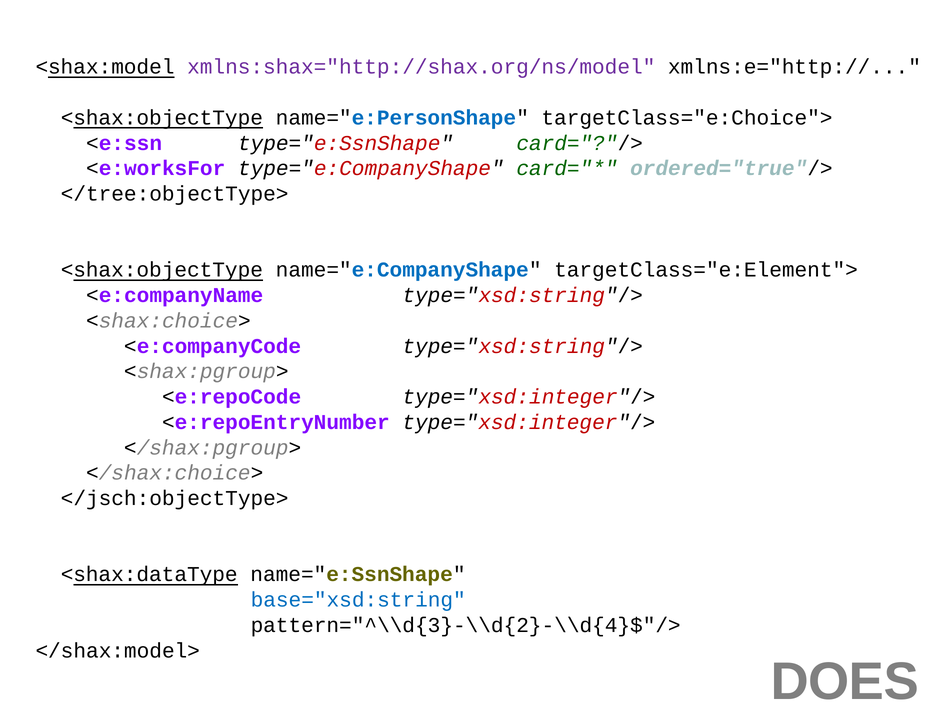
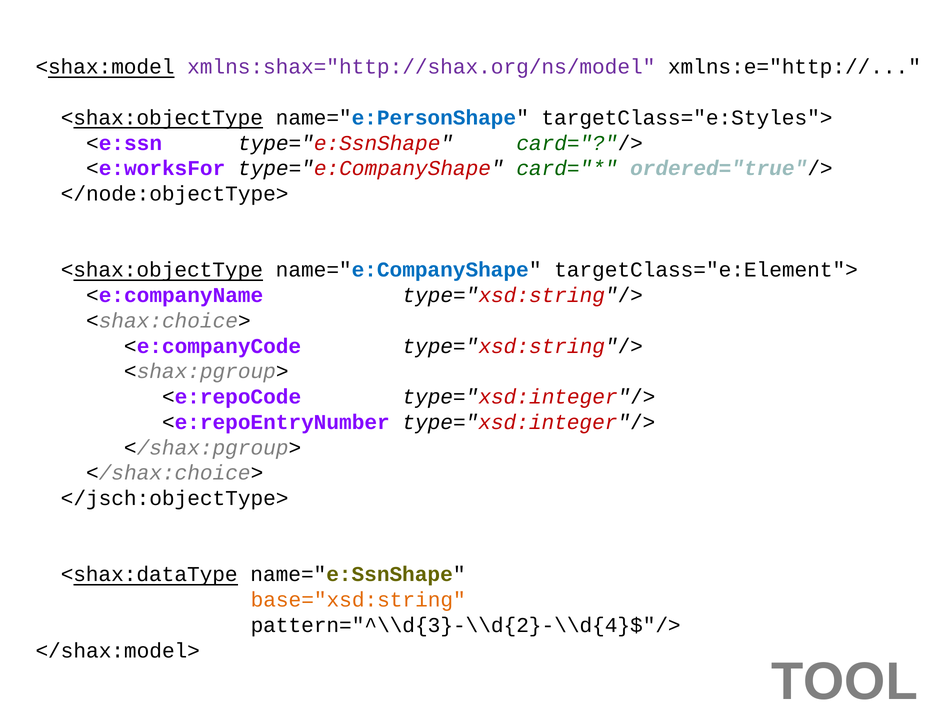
targetClass="e:Choice">: targetClass="e:Choice"> -> targetClass="e:Styles"> (687, 118)
</tree:objectType>: </tree:objectType> -> </node:objectType> (175, 194)
base="xsd:string colour: blue -> orange (358, 600)
DOES: DOES -> TOOL (844, 682)
